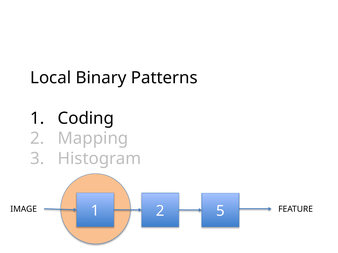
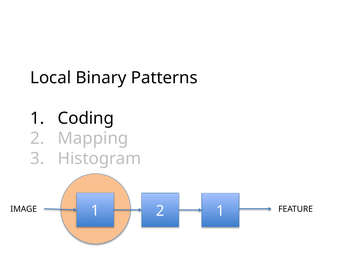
2 5: 5 -> 1 (220, 211)
